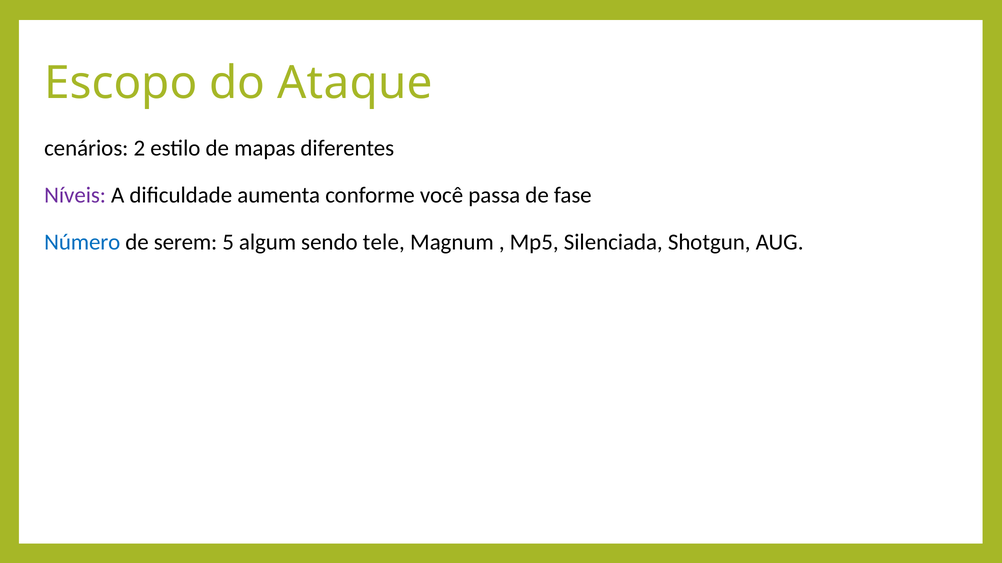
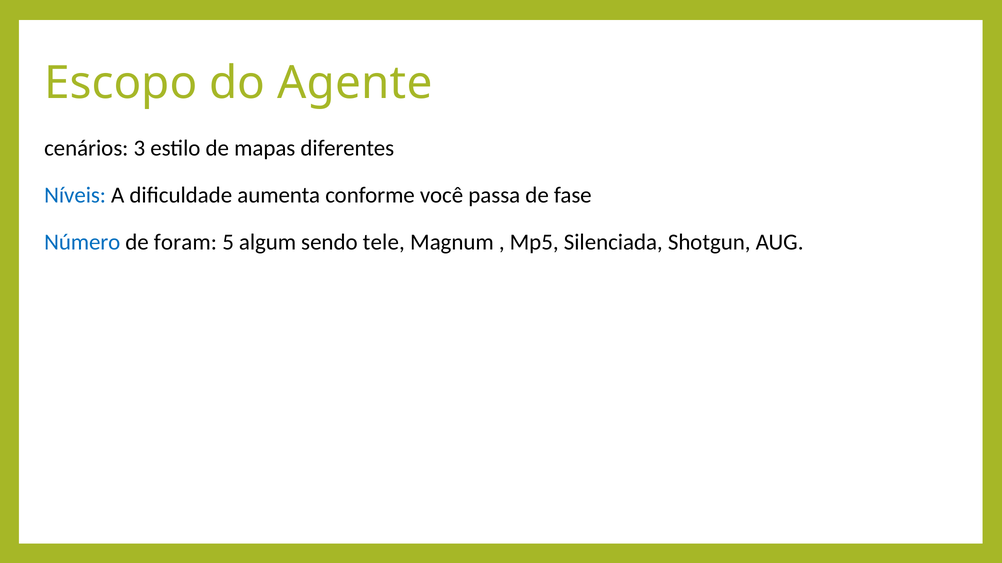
Ataque: Ataque -> Agente (355, 83)
2: 2 -> 3 (139, 149)
Níveis colour: purple -> blue (75, 196)
serem: serem -> foram (185, 243)
